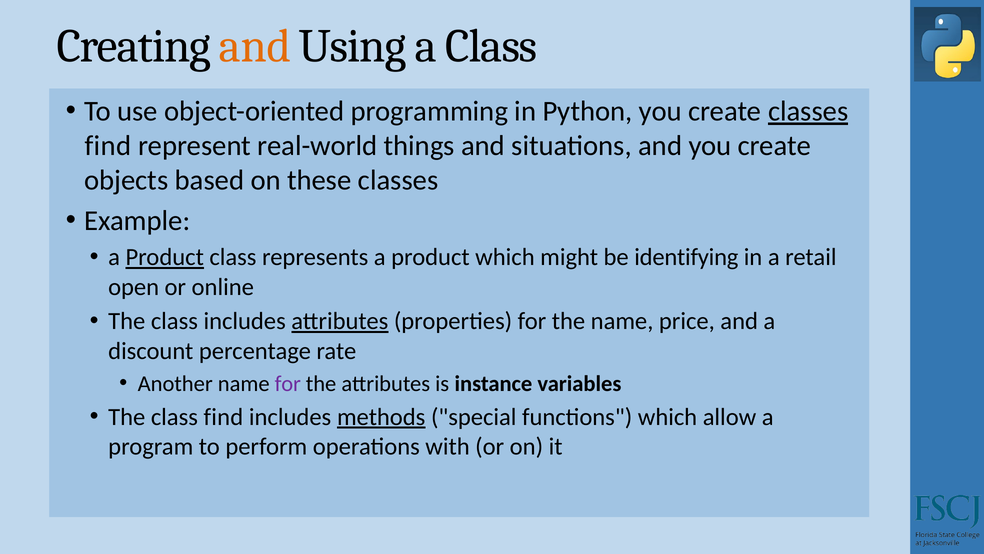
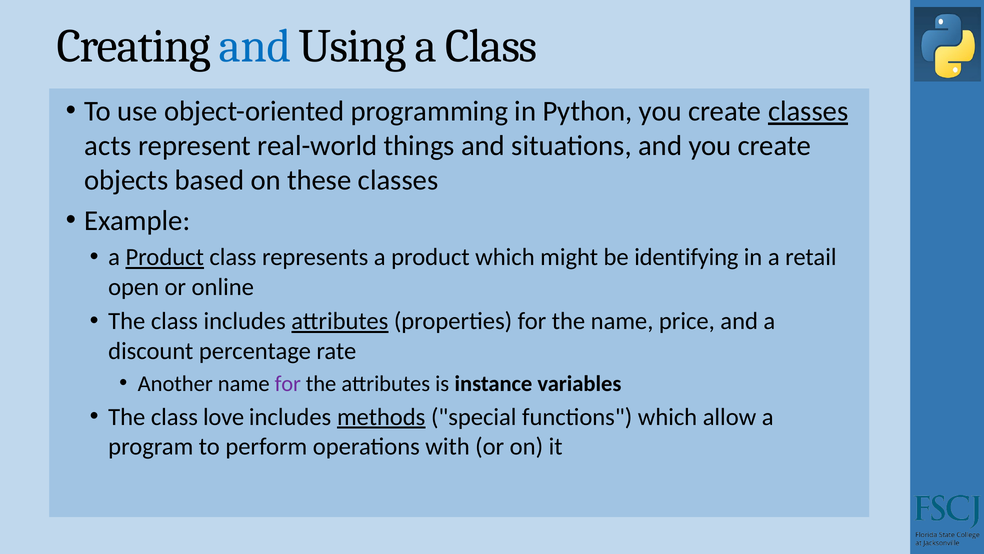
and colour: orange -> blue (255, 46)
find: find -> acts (108, 146)
class find: find -> love (224, 417)
